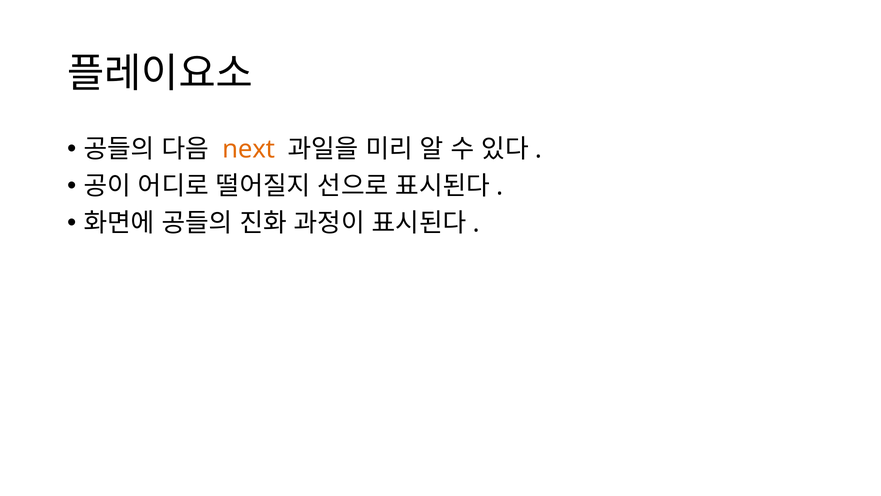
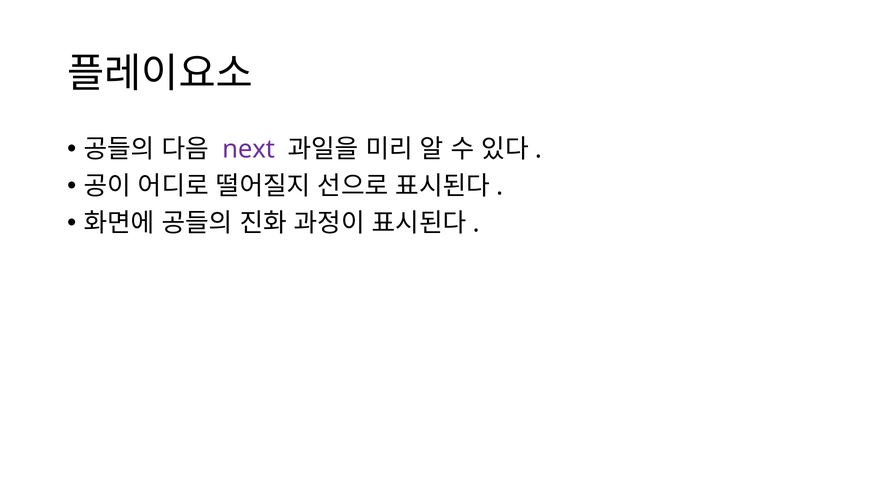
next colour: orange -> purple (249, 149)
